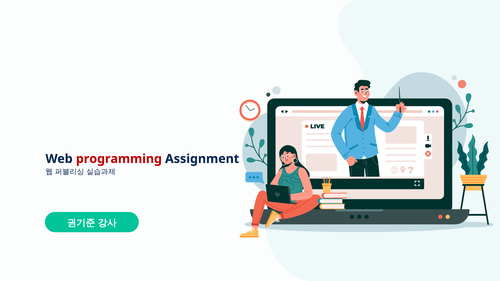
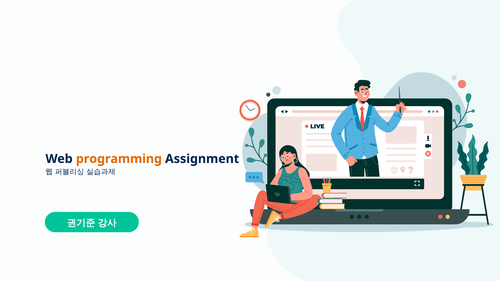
programming colour: red -> orange (119, 159)
